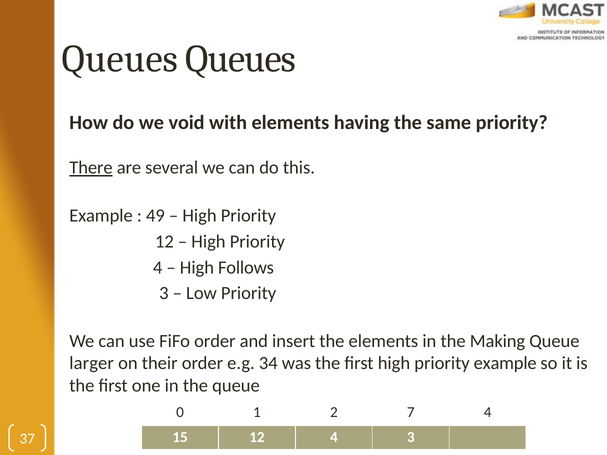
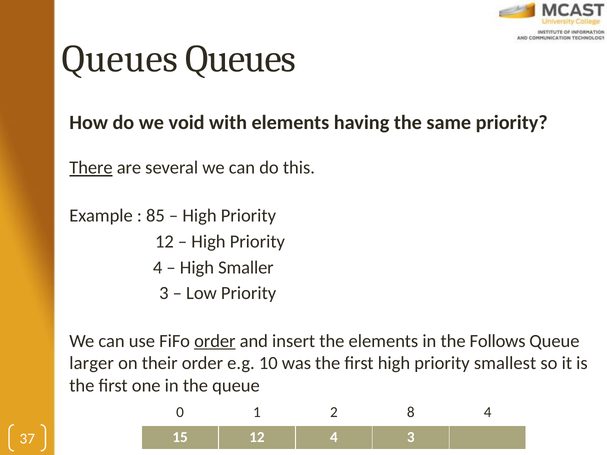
49: 49 -> 85 (155, 216)
Follows: Follows -> Smaller (246, 268)
order underline: none -> present (215, 341)
Making: Making -> Follows (498, 341)
34: 34 -> 10 (268, 364)
priority example: example -> smallest (505, 364)
7: 7 -> 8 (411, 412)
